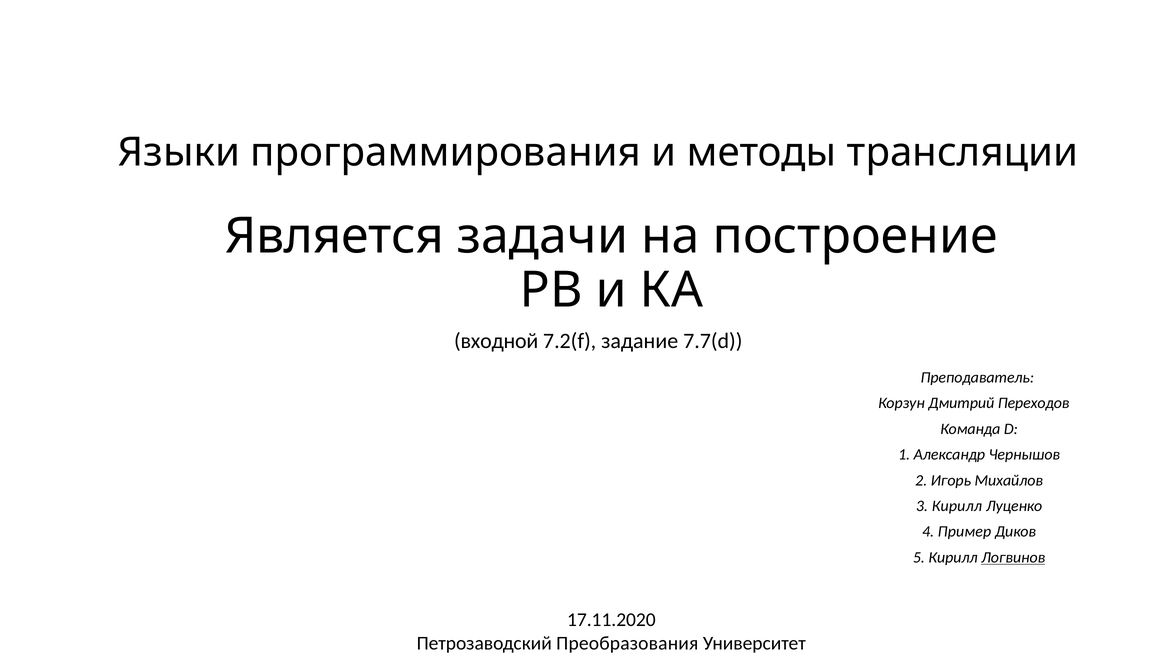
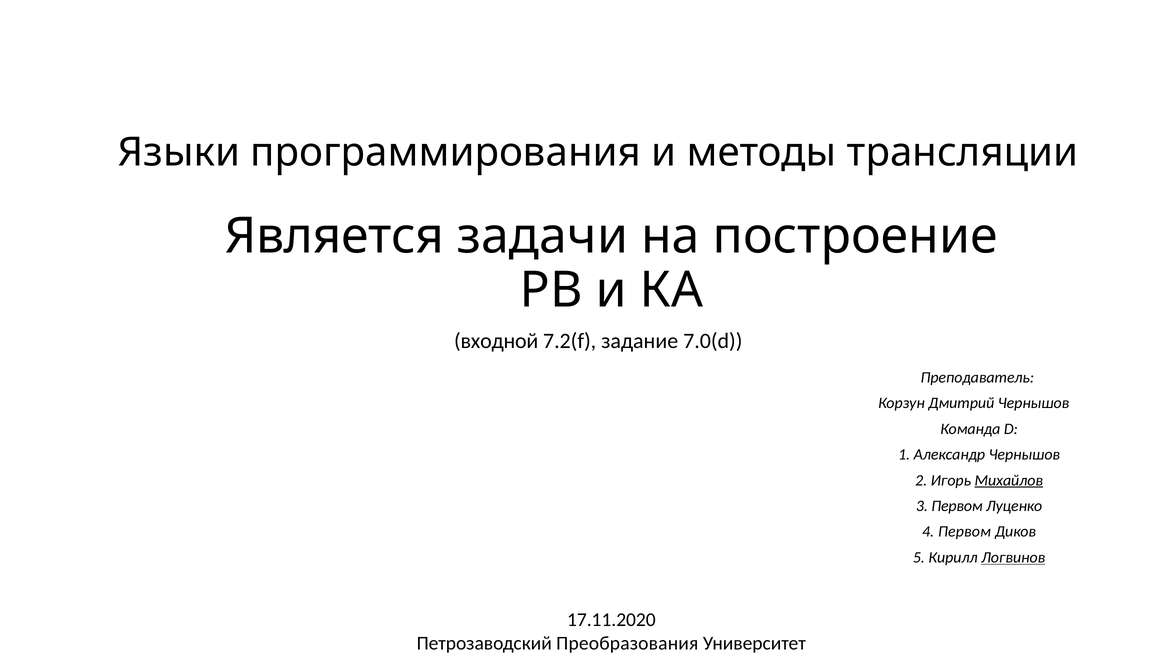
7.7(d: 7.7(d -> 7.0(d (713, 341)
Дмитрий Переходов: Переходов -> Чернышов (1034, 403)
Михайлов underline: none -> present (1009, 480)
3 Кирилл: Кирилл -> Первом (957, 506)
4 Пример: Пример -> Первом (964, 532)
